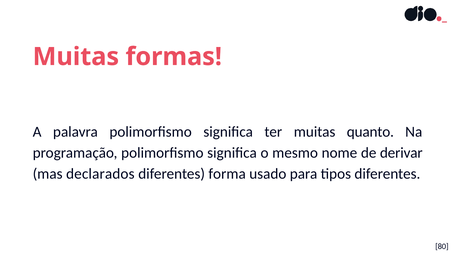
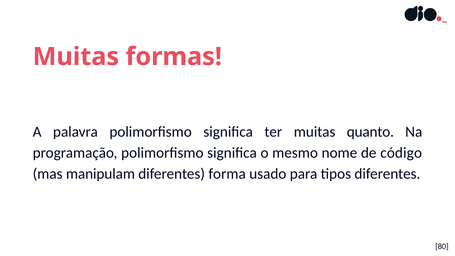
derivar: derivar -> código (401, 153)
declarados: declarados -> manipulam (100, 174)
